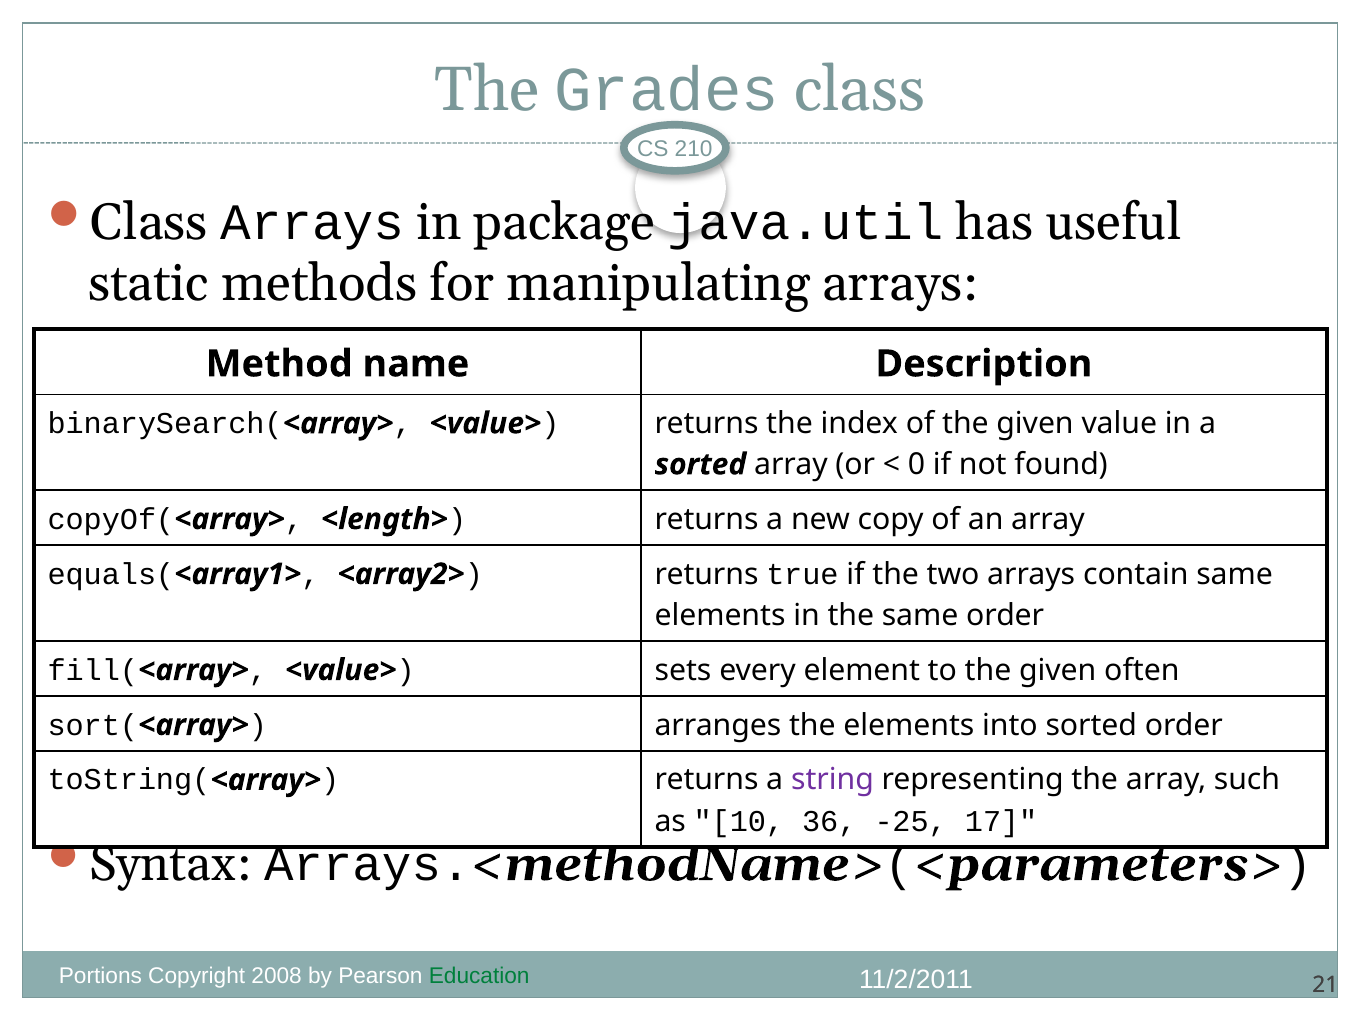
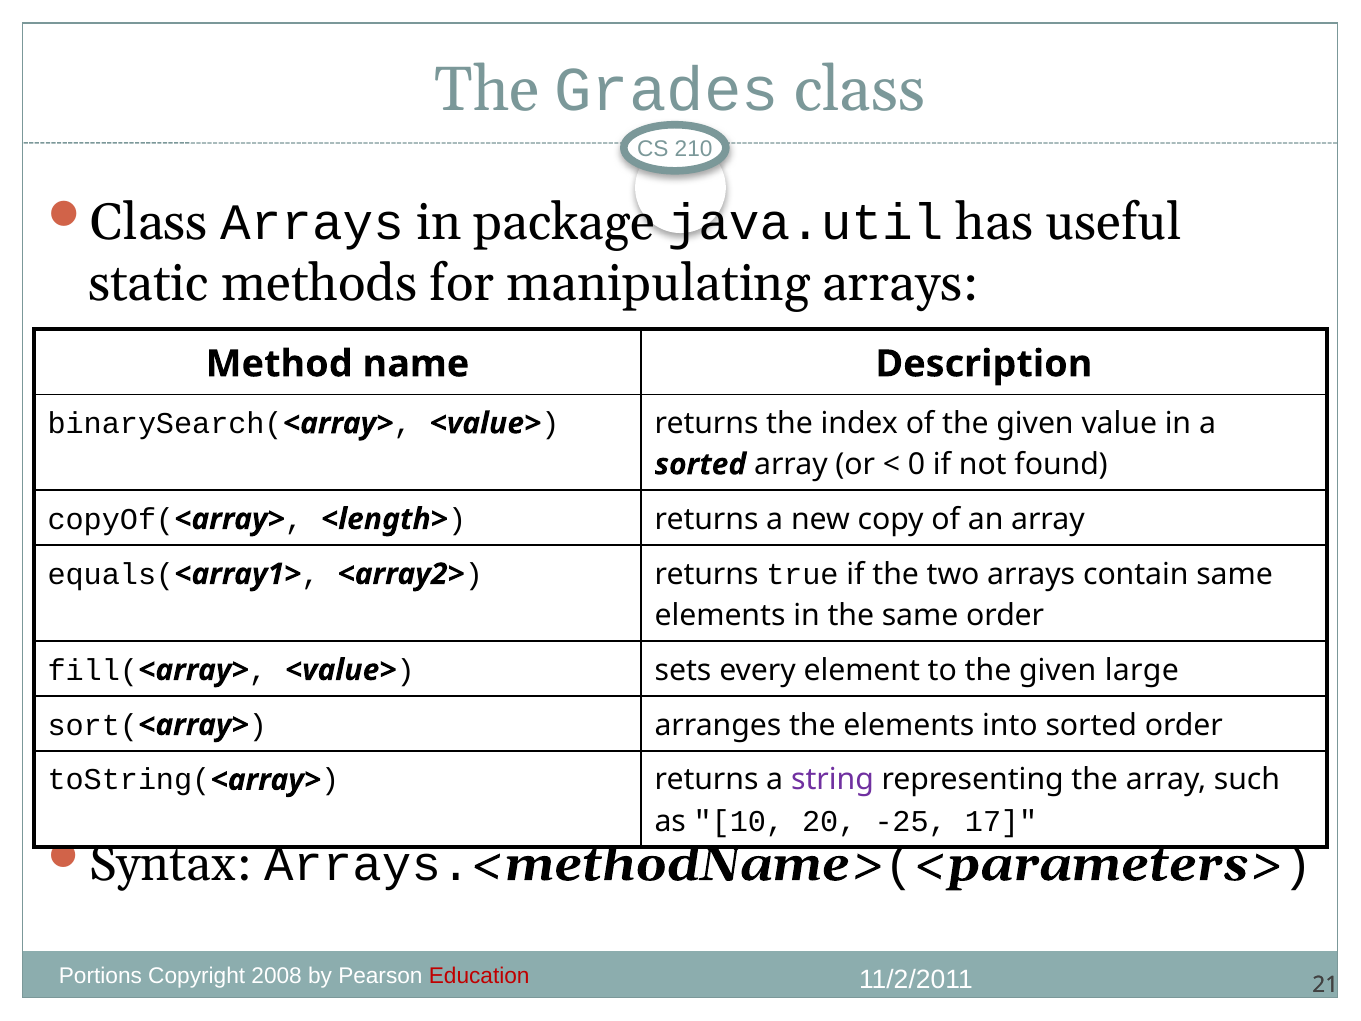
often: often -> large (1142, 670)
36: 36 -> 20 (829, 821)
Education colour: green -> red (479, 976)
